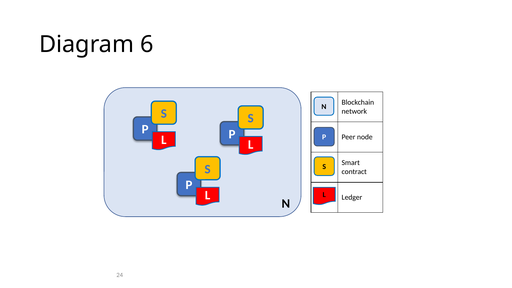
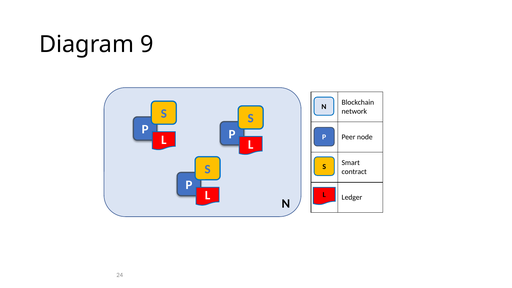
6: 6 -> 9 (147, 45)
